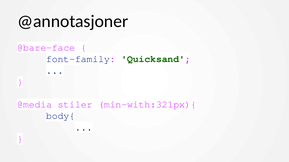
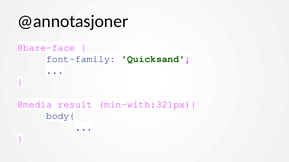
stiler: stiler -> result (75, 105)
